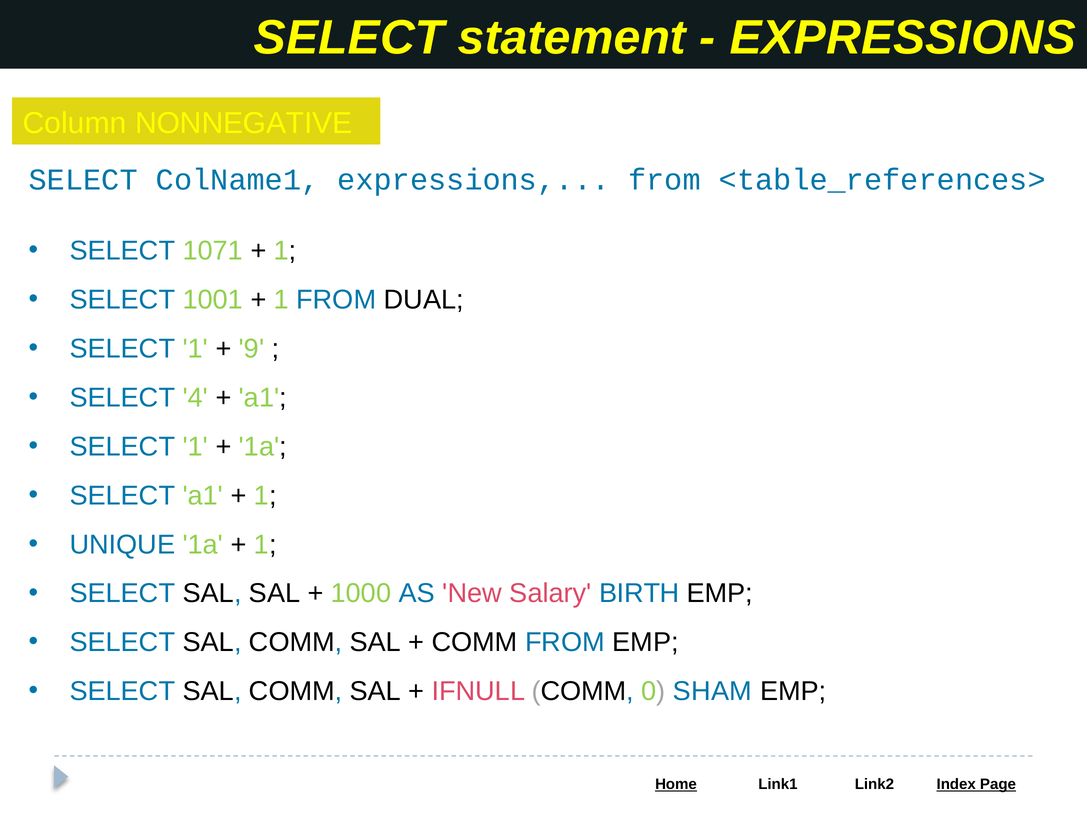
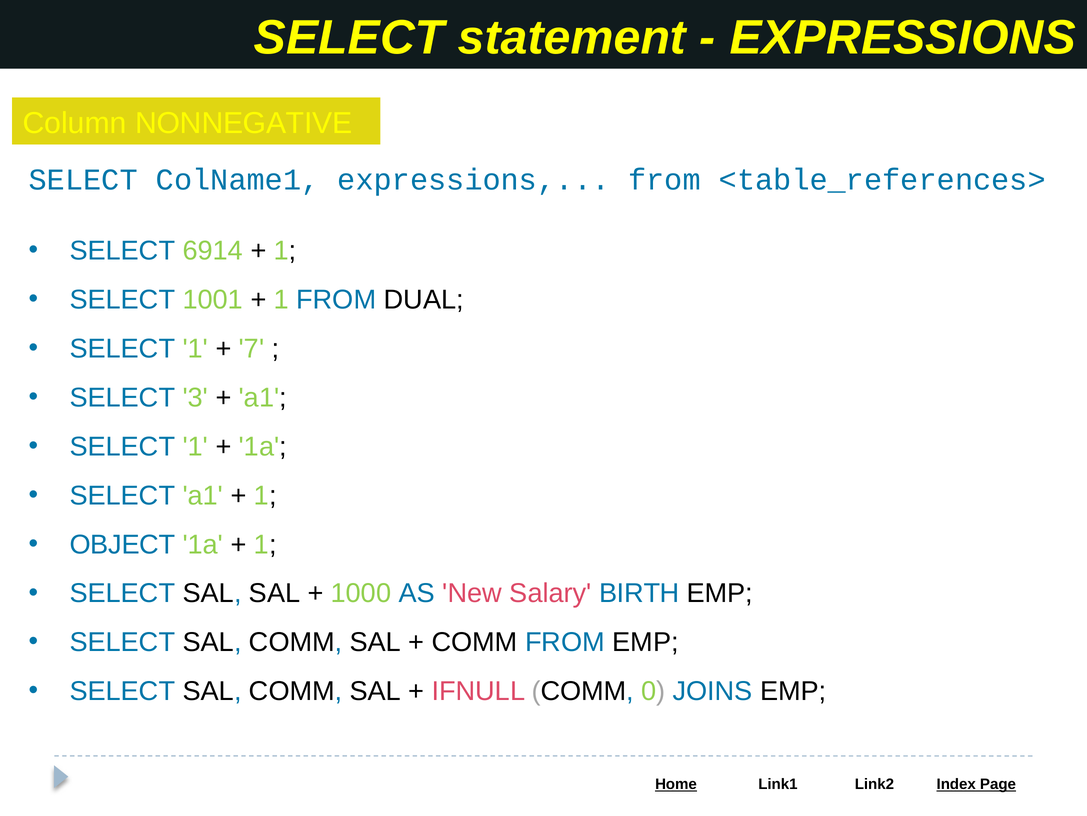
1071: 1071 -> 6914 (213, 251)
9: 9 -> 7 (252, 348)
4: 4 -> 3 (195, 397)
UNIQUE: UNIQUE -> OBJECT (122, 544)
SHAM: SHAM -> JOINS (713, 691)
